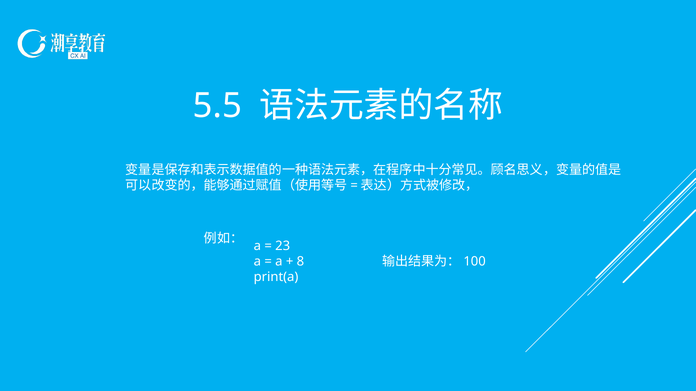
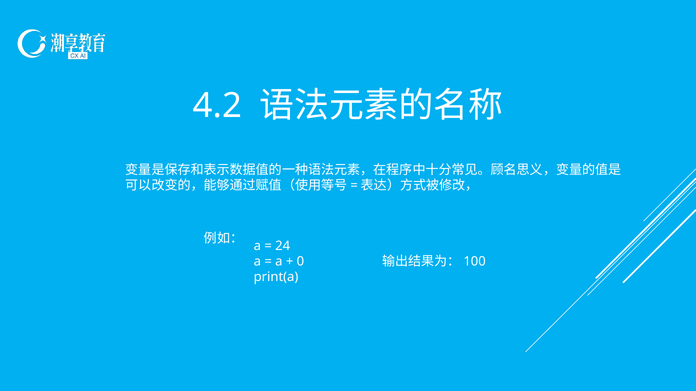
5.5: 5.5 -> 4.2 (218, 106)
23: 23 -> 24 (283, 246)
8: 8 -> 0 (300, 262)
